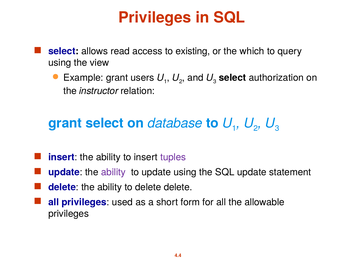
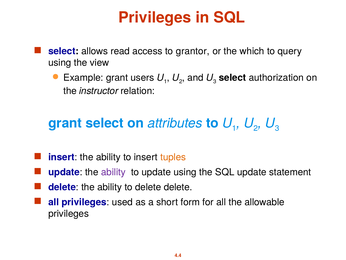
existing: existing -> grantor (193, 51)
database: database -> attributes (175, 123)
tuples colour: purple -> orange (173, 157)
